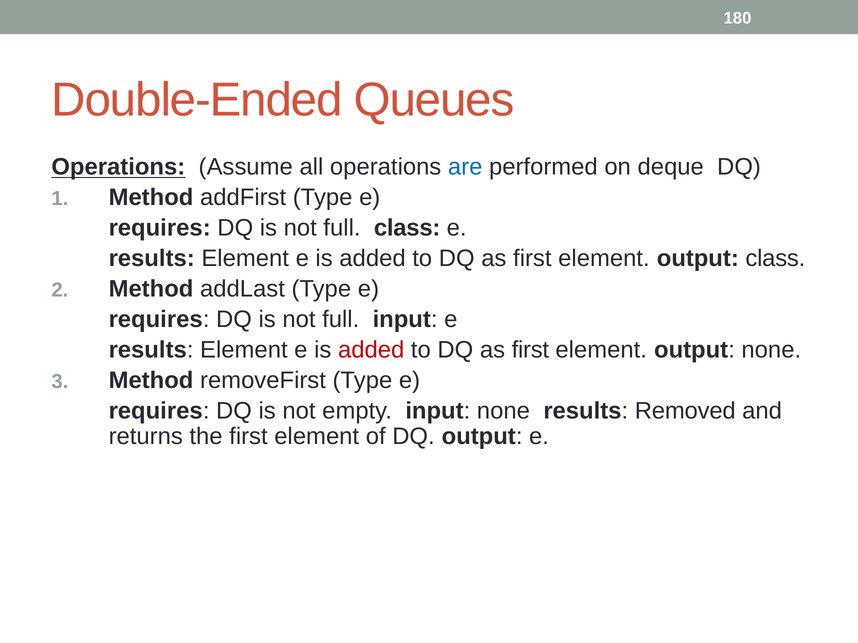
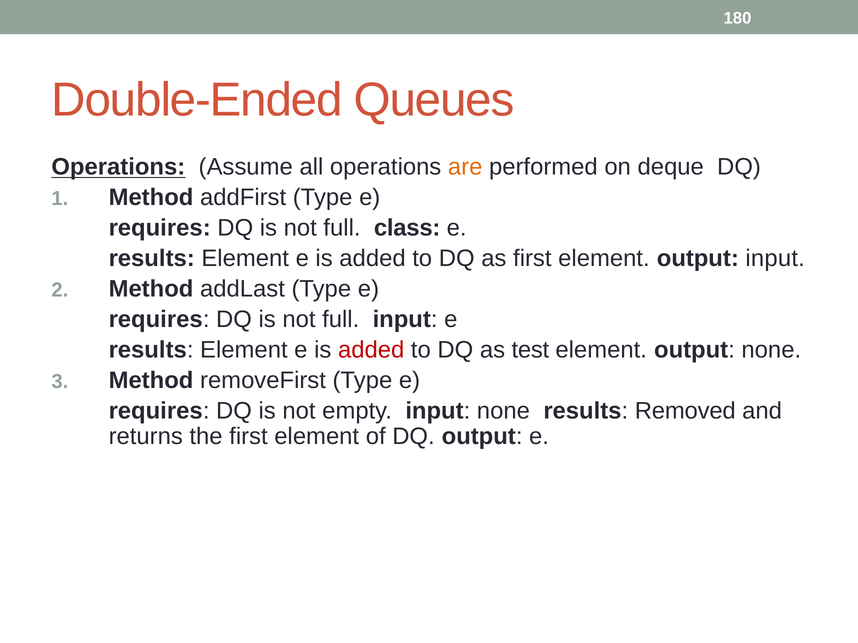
are colour: blue -> orange (465, 167)
output class: class -> input (775, 259)
first: first -> test (530, 350)
